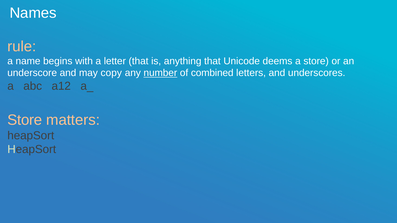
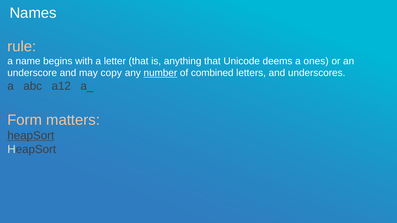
a store: store -> ones (316, 61)
Store: Store -> Form (25, 120)
heapSort underline: none -> present (31, 136)
